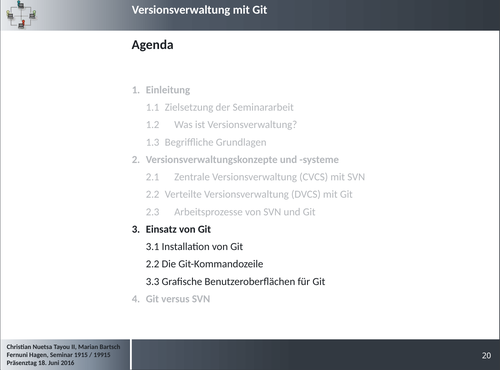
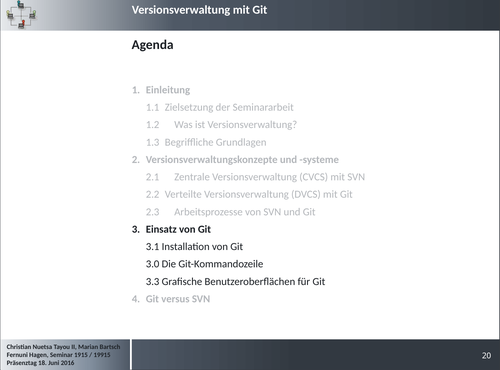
2.2: 2.2 -> 3.0 (153, 264)
